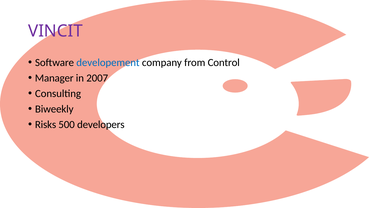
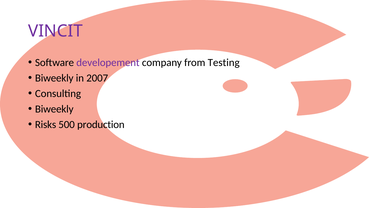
developement colour: blue -> purple (108, 62)
Control: Control -> Testing (224, 62)
Manager: Manager -> Biweekly (54, 78)
developers: developers -> production (101, 124)
